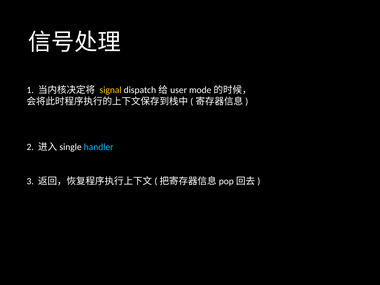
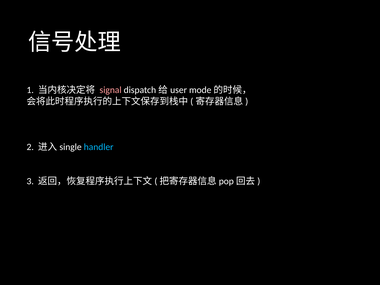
signal colour: yellow -> pink (111, 90)
